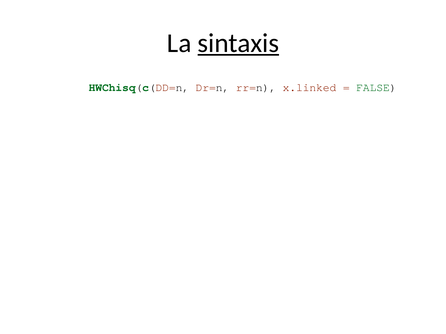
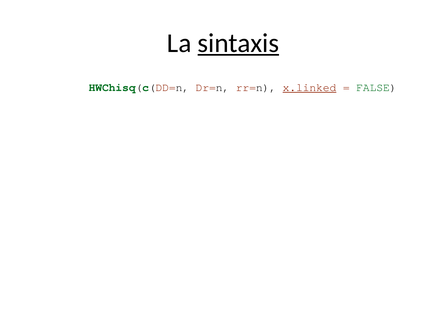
x.linked underline: none -> present (309, 88)
